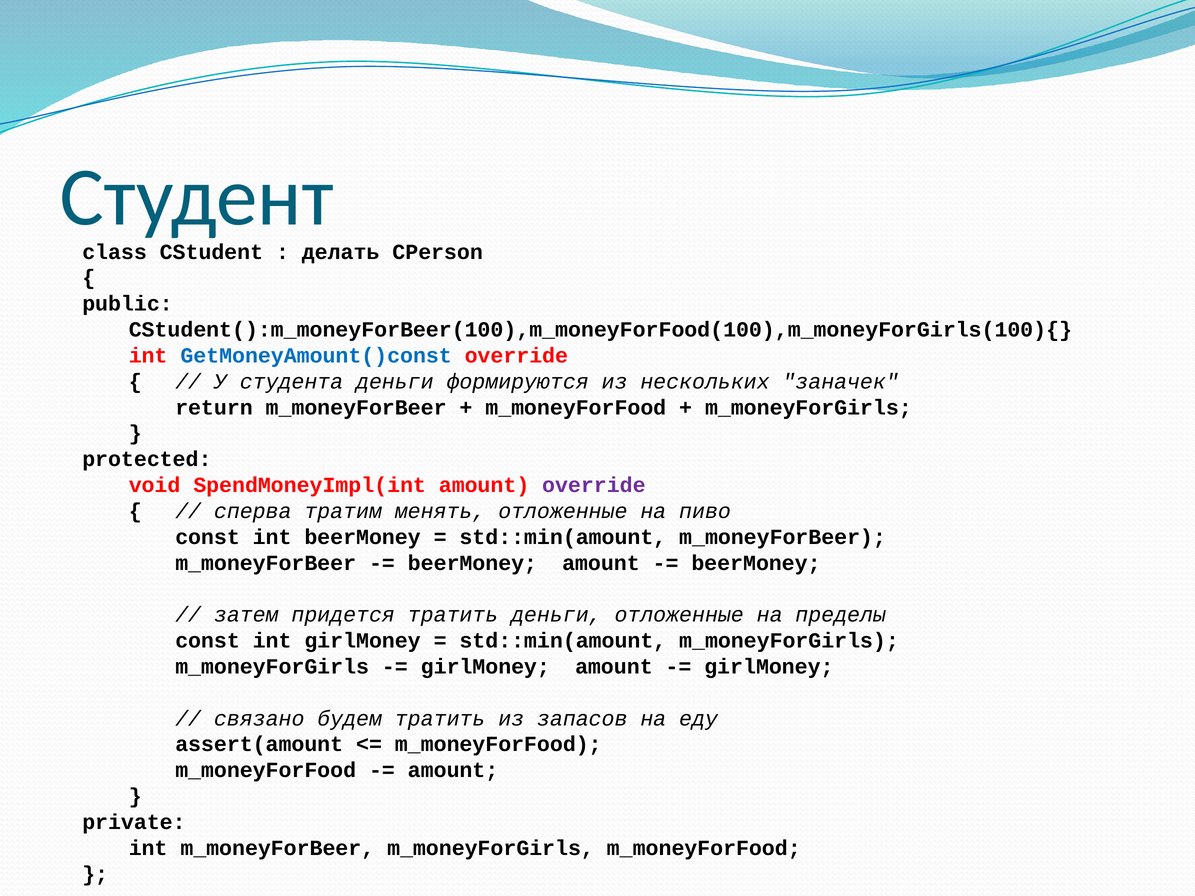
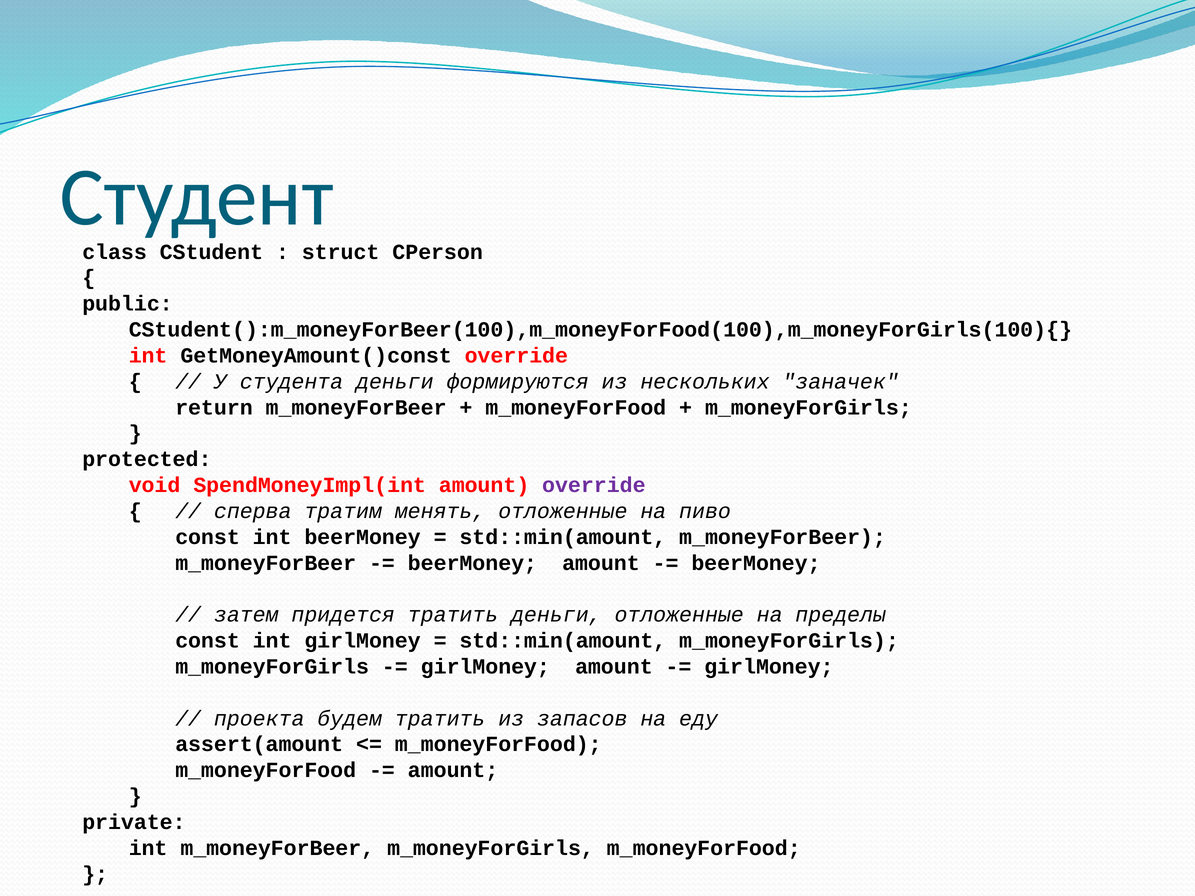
делать: делать -> struct (341, 252)
GetMoneyAmount()const colour: blue -> black (316, 356)
связано: связано -> проекта (259, 719)
